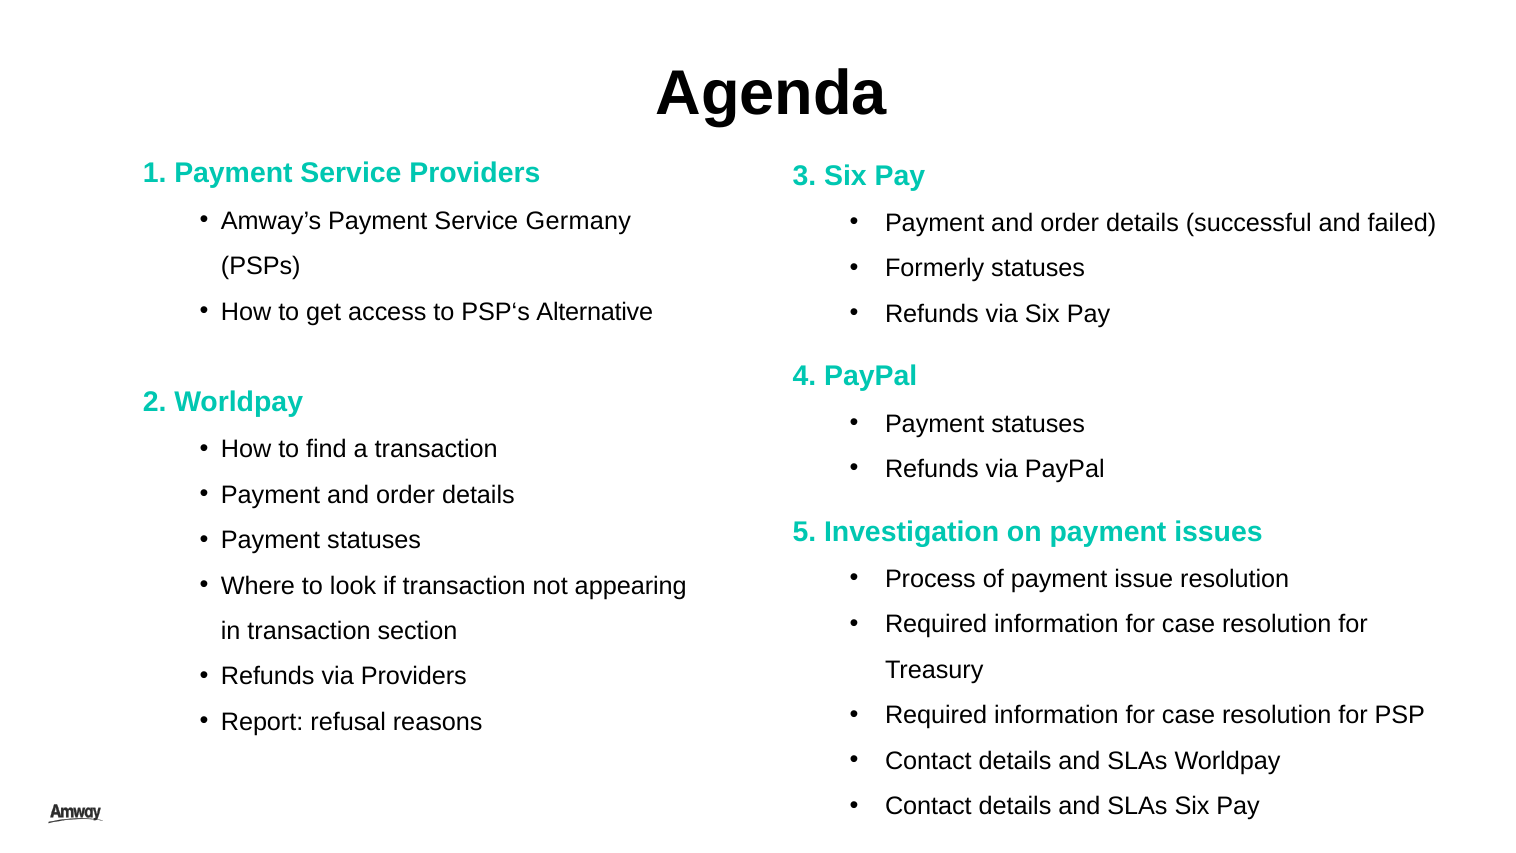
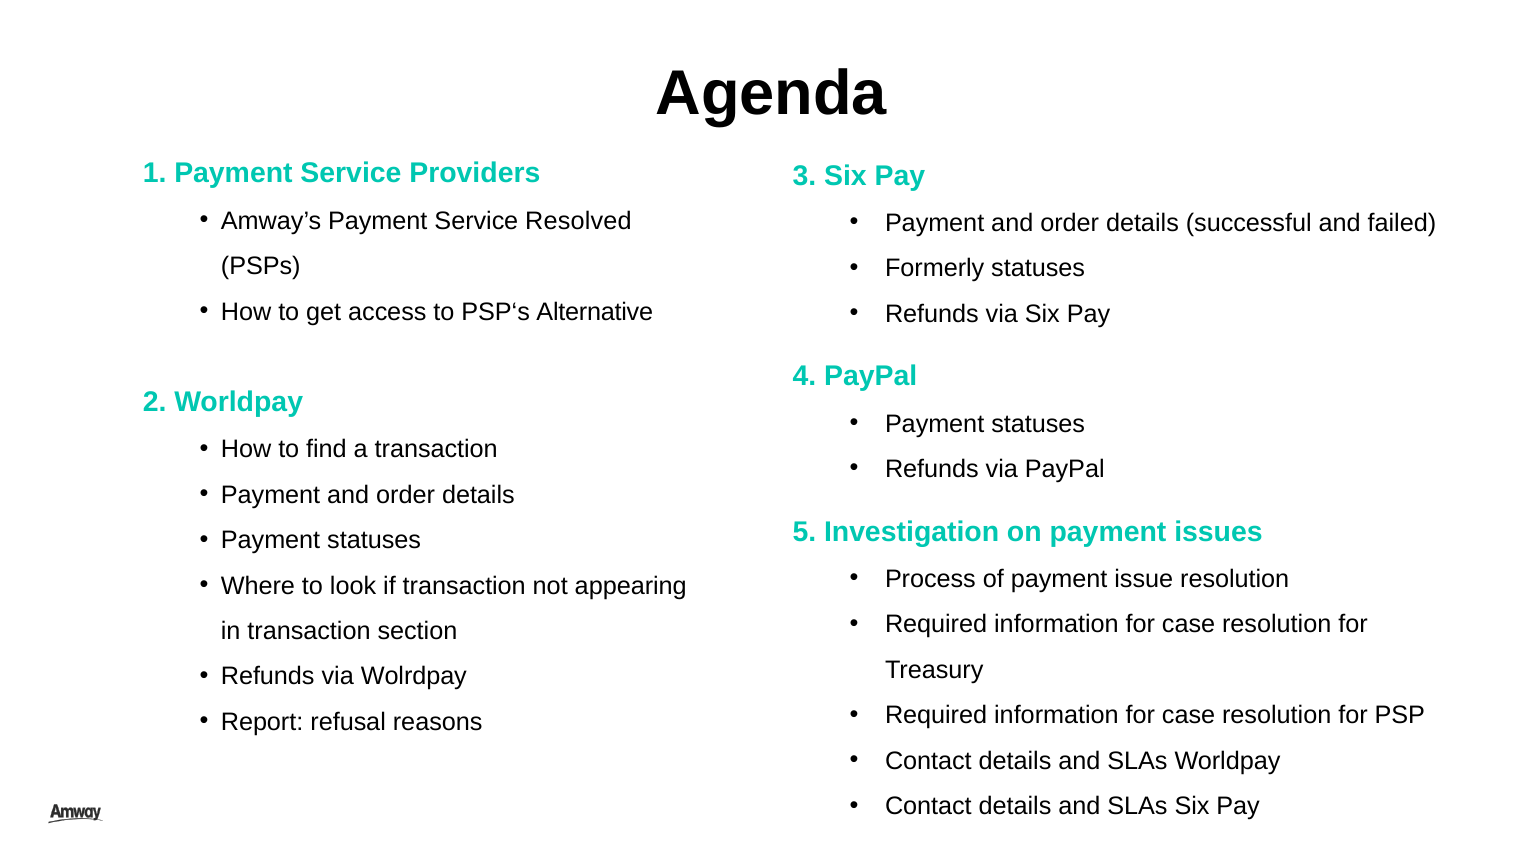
Germany: Germany -> Resolved (578, 221)
via Providers: Providers -> Wolrdpay (414, 676)
